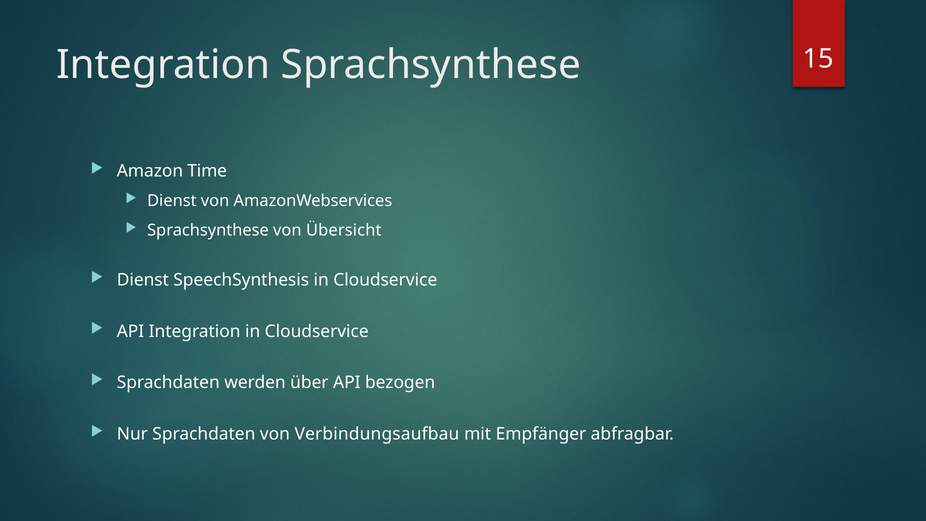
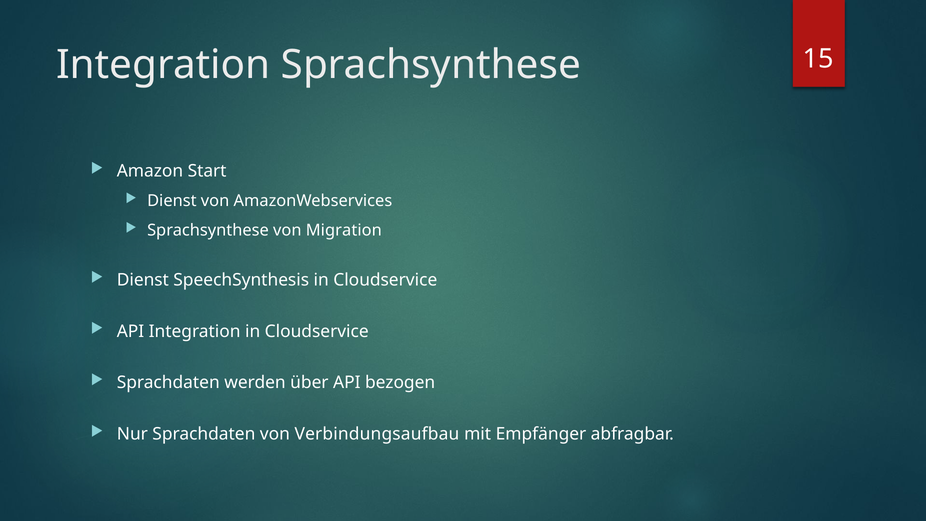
Time: Time -> Start (207, 171)
Übersicht: Übersicht -> Migration (344, 230)
